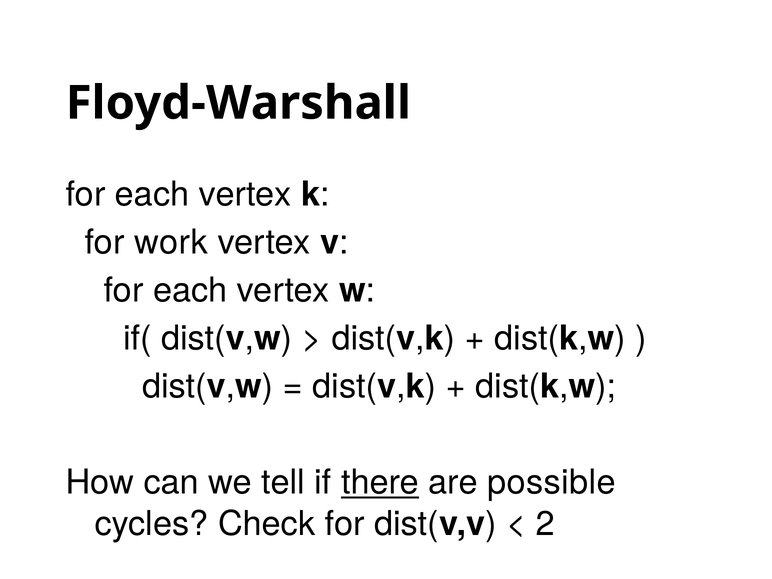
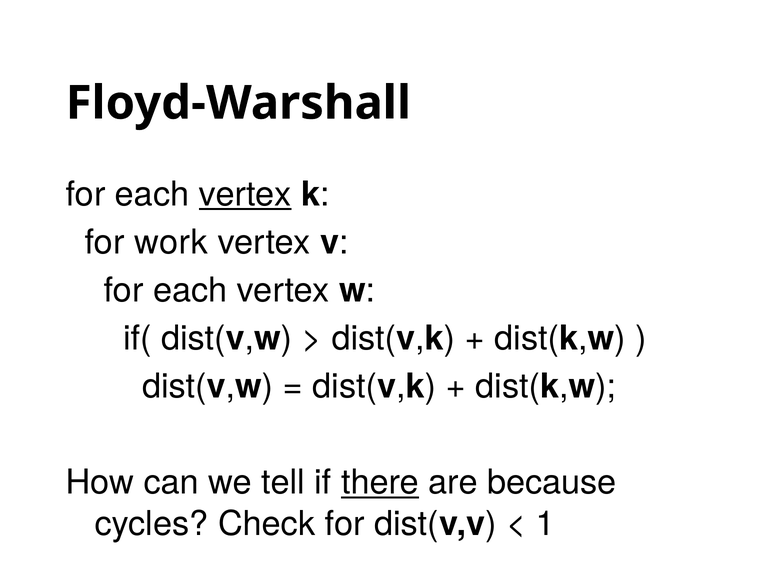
vertex underline: none -> present (245, 194)
possible: possible -> because (552, 483)
2: 2 -> 1 (545, 524)
